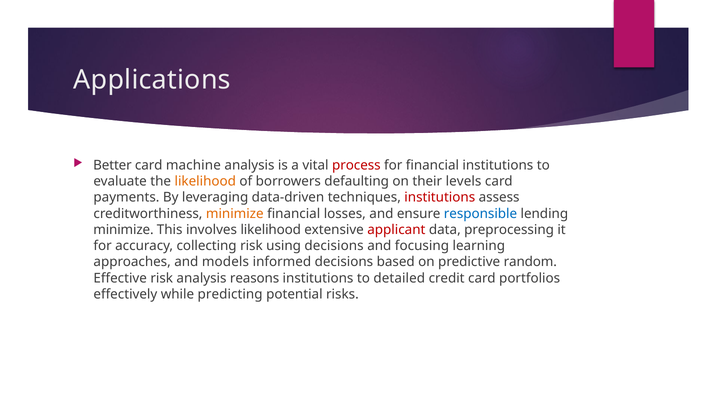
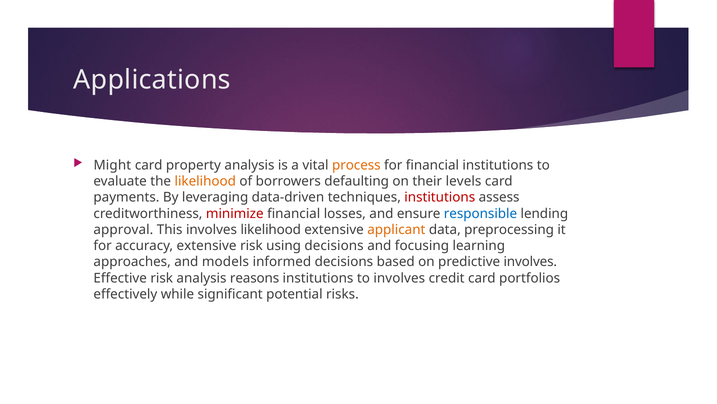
Better: Better -> Might (112, 165)
machine: machine -> property (193, 165)
process colour: red -> orange (356, 165)
minimize colour: orange -> red (235, 213)
minimize: minimize -> approval (123, 229)
applicant colour: red -> orange (396, 229)
accuracy collecting: collecting -> extensive (207, 245)
predictive random: random -> involves (530, 262)
to detailed: detailed -> involves (399, 278)
predicting: predicting -> significant (230, 294)
